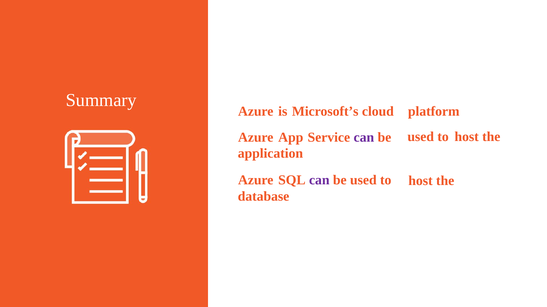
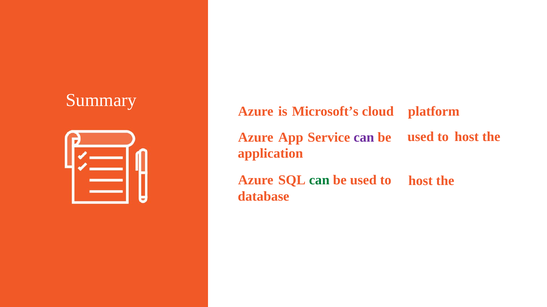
can colour: purple -> green (319, 180)
